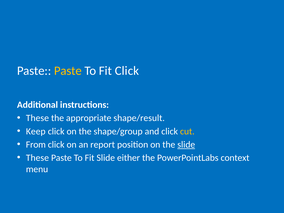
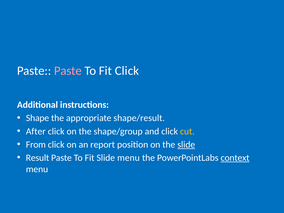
Paste colour: yellow -> pink (68, 71)
These: These -> Shape (38, 118)
Keep: Keep -> After (36, 131)
These: These -> Result (38, 158)
Slide either: either -> menu (128, 158)
context underline: none -> present (235, 158)
